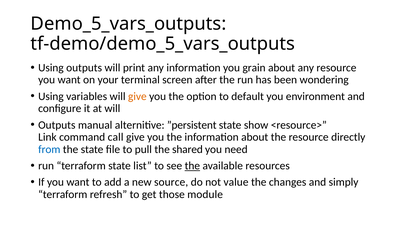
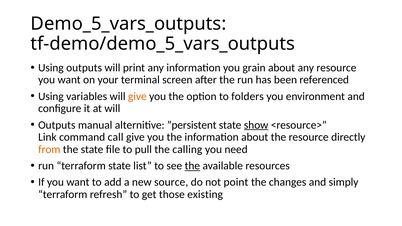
wondering: wondering -> referenced (324, 80)
default: default -> folders (248, 96)
show underline: none -> present (256, 125)
from colour: blue -> orange (49, 149)
shared: shared -> calling (187, 149)
value: value -> point (236, 182)
module: module -> existing (205, 195)
